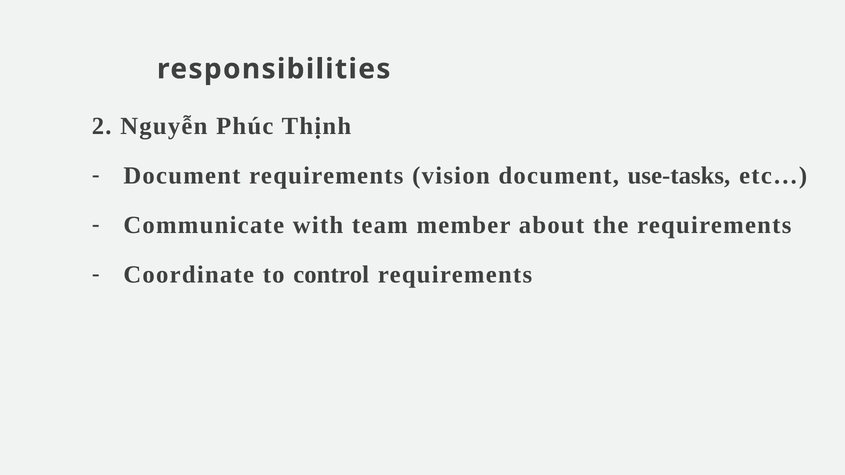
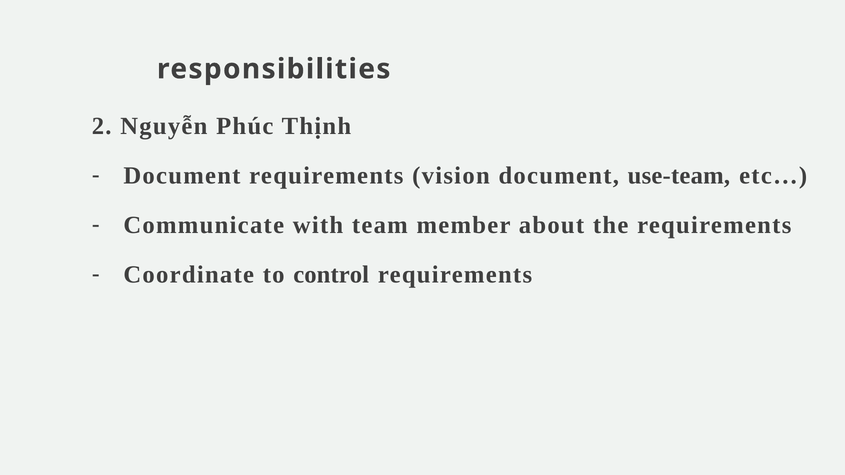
use-tasks: use-tasks -> use-team (679, 176)
